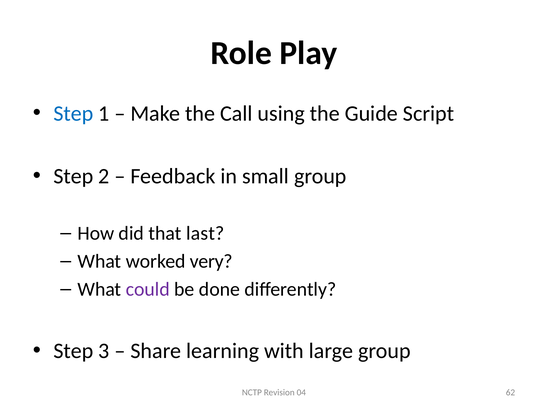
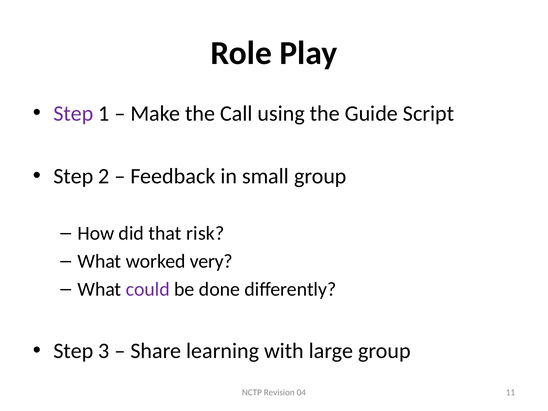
Step colour: blue -> purple (73, 113)
last: last -> risk (205, 233)
62: 62 -> 11 (510, 392)
